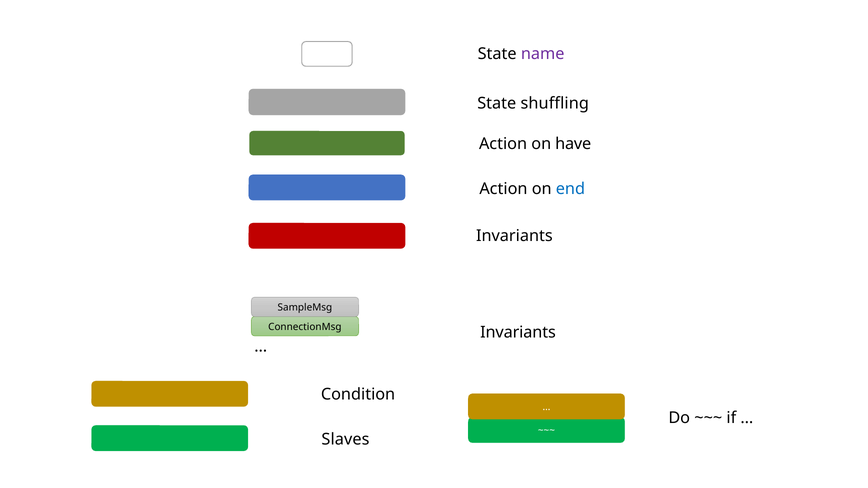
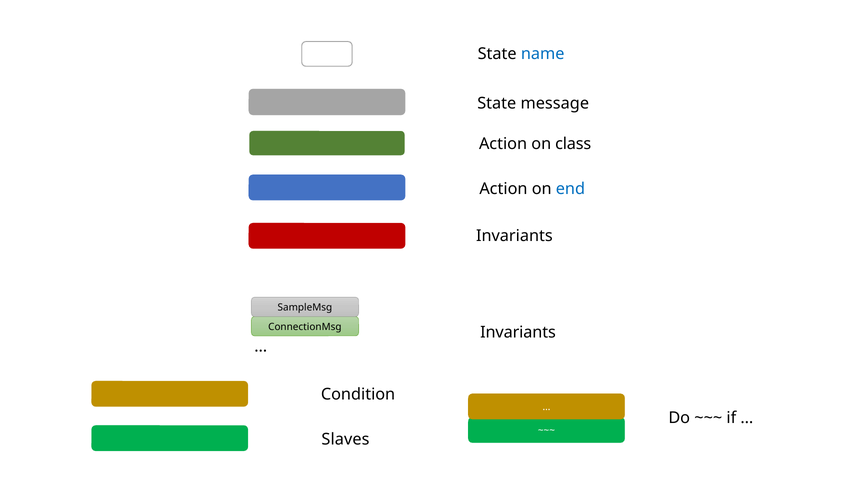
name colour: purple -> blue (543, 54)
shuffling: shuffling -> message (555, 103)
have: have -> class (573, 144)
